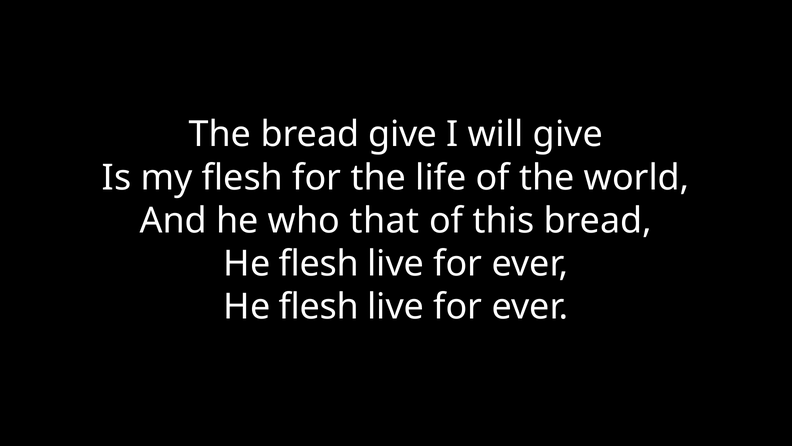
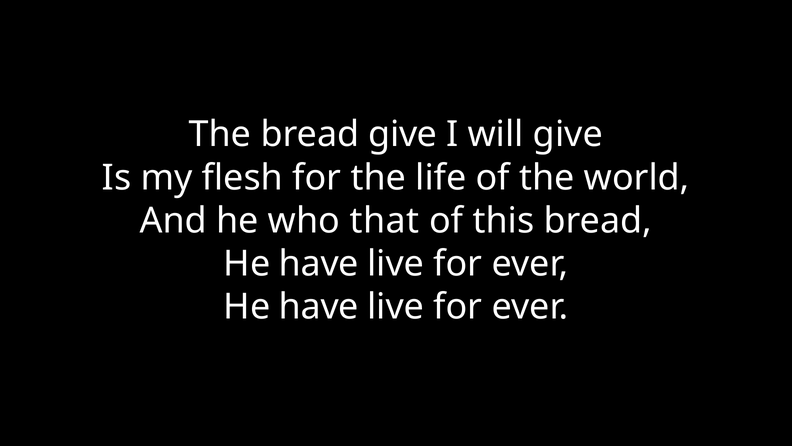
flesh: flesh -> have (319, 264)
flesh: flesh -> have (319, 307)
